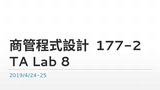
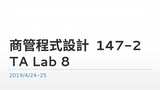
177-2: 177-2 -> 147-2 (118, 46)
